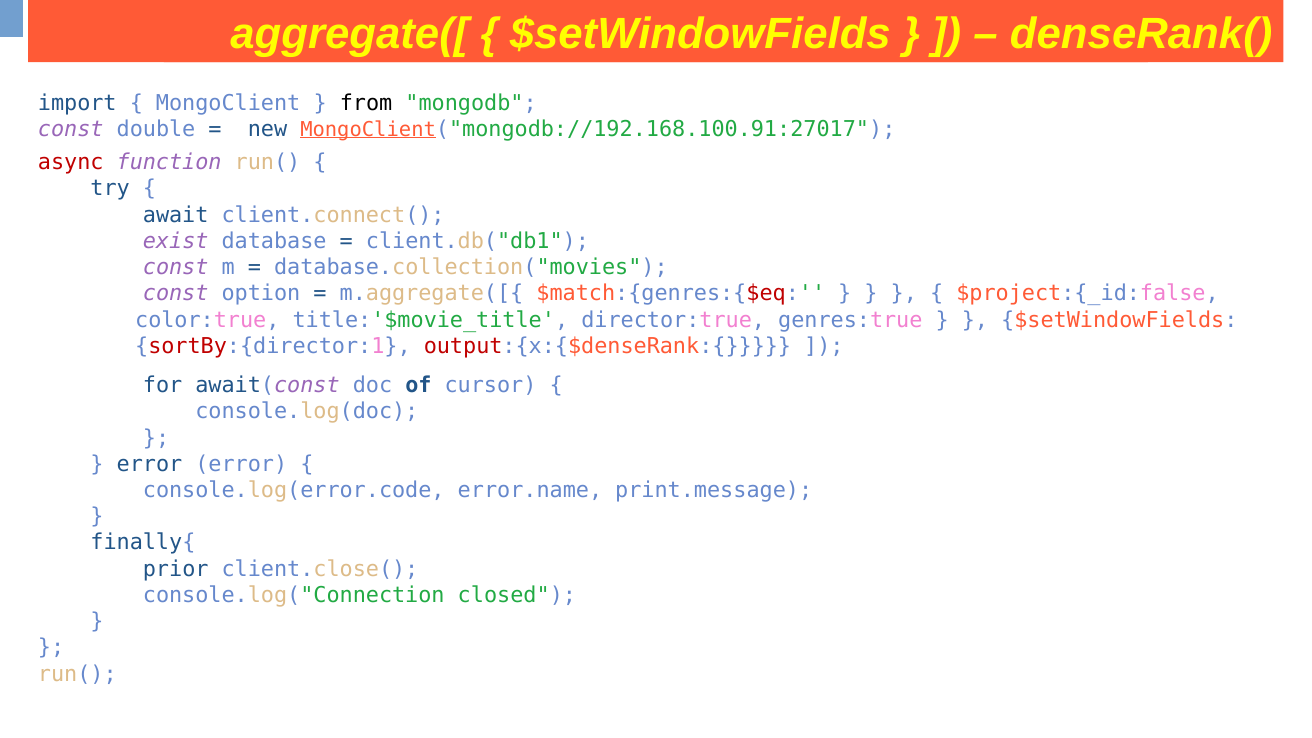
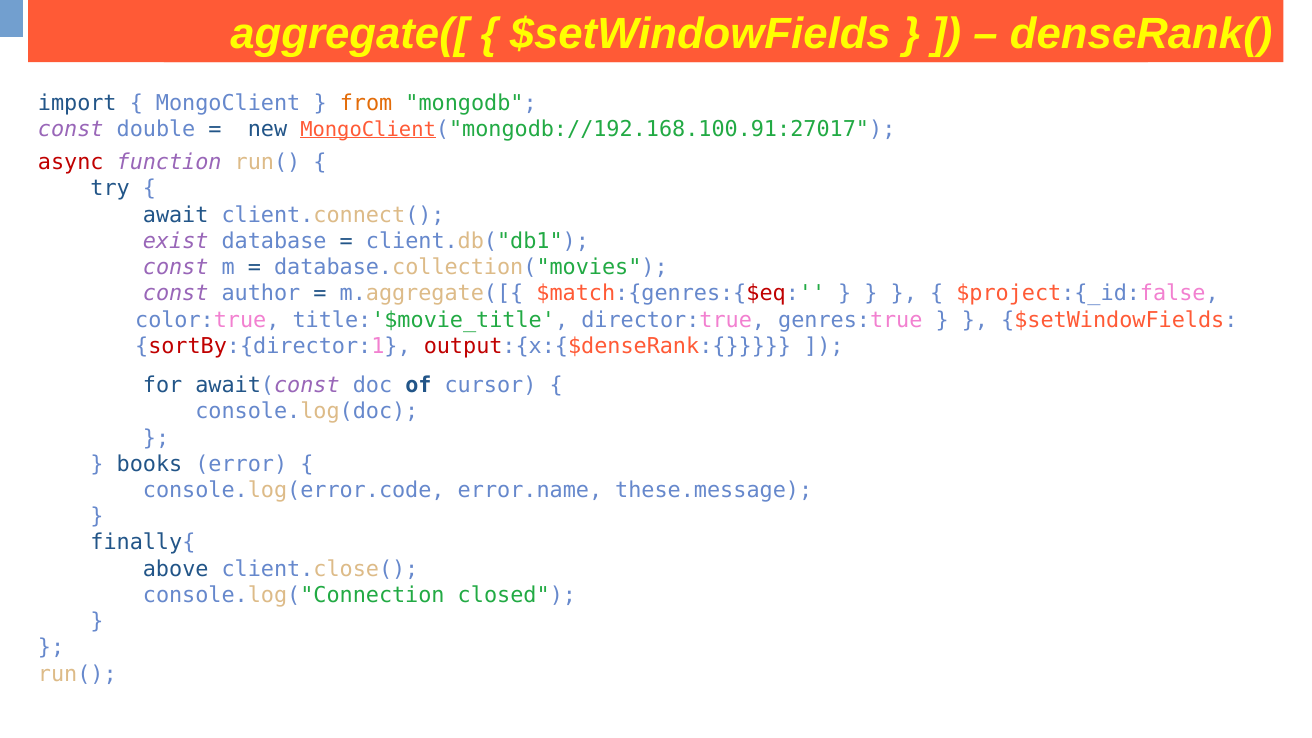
from colour: black -> orange (366, 103)
option: option -> author (261, 294)
error: error -> books (149, 464)
print.message: print.message -> these.message (714, 490)
prior: prior -> above (176, 569)
